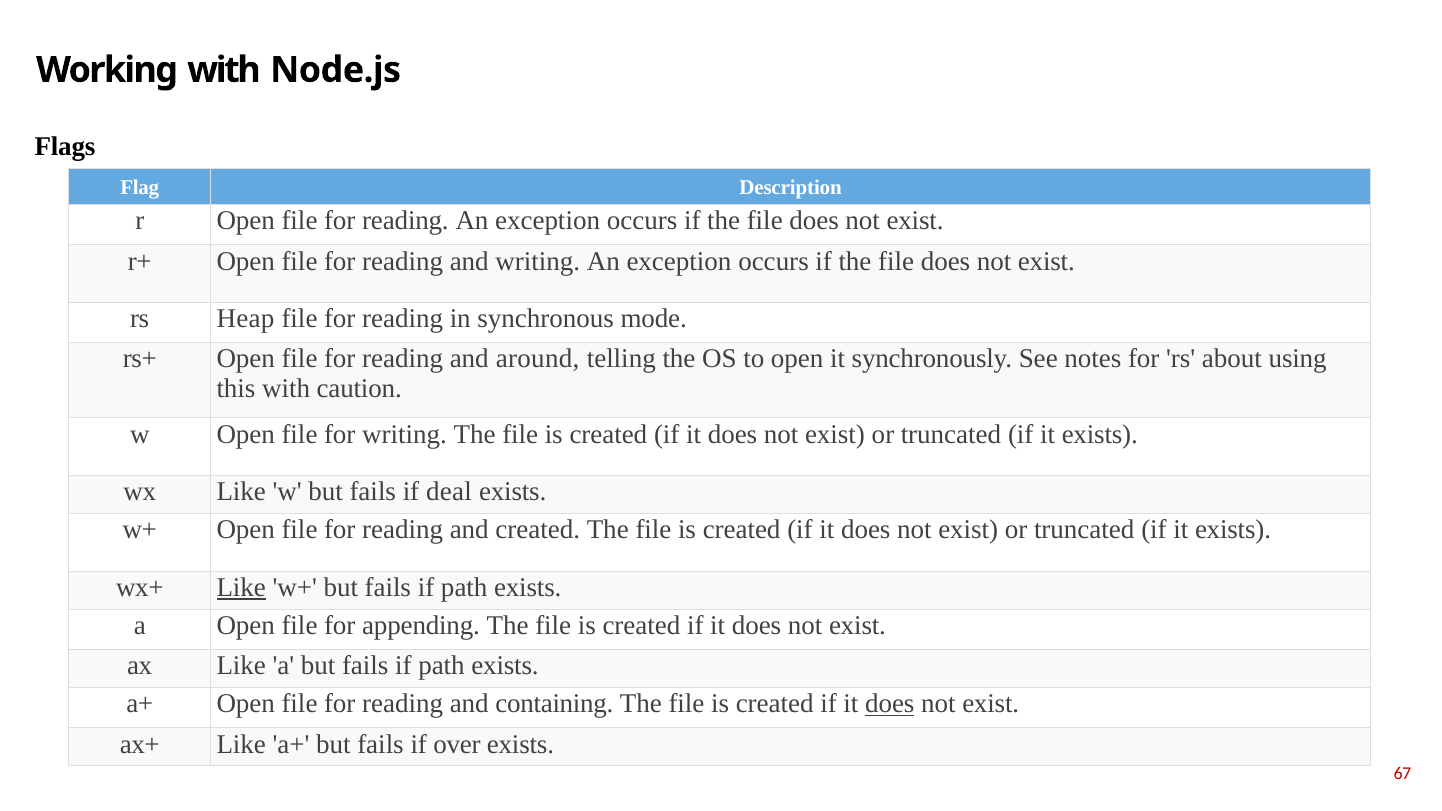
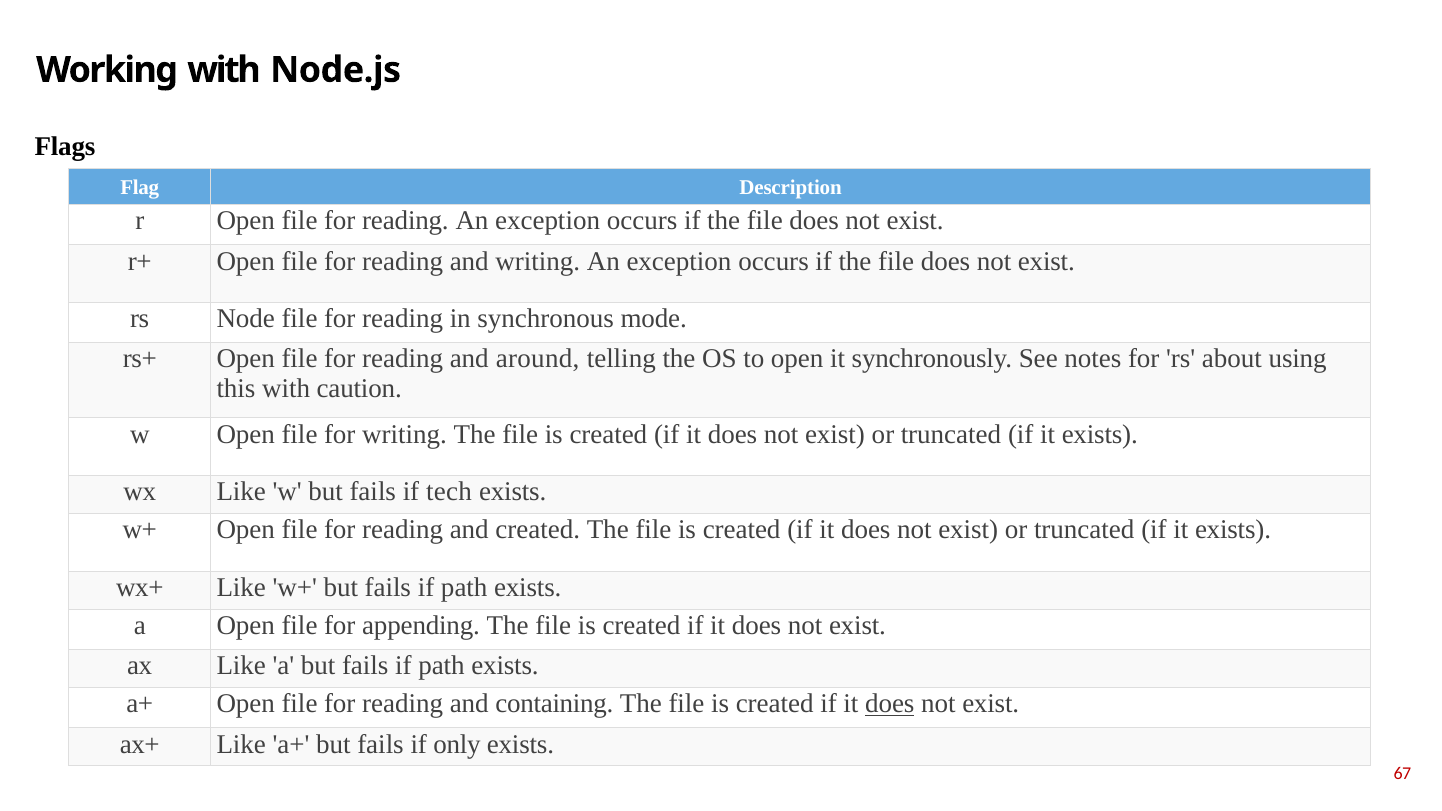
Heap: Heap -> Node (246, 319)
deal: deal -> tech (449, 492)
Like underline: present -> none (241, 588)
over: over -> only (457, 744)
